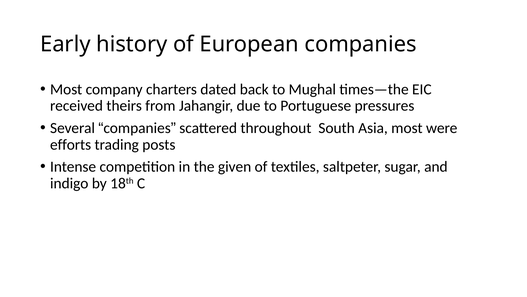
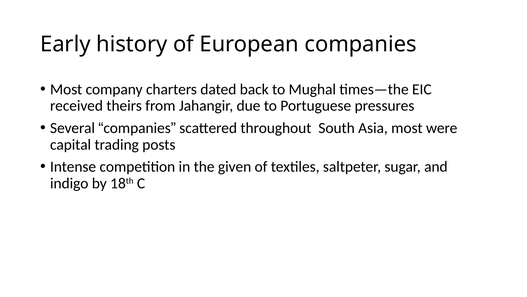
efforts: efforts -> capital (71, 144)
